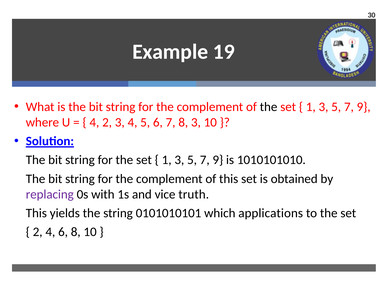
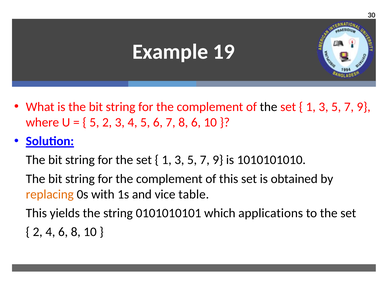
4: 4 -> 5 (94, 122)
8 3: 3 -> 6 (196, 122)
replacing colour: purple -> orange (50, 194)
truth: truth -> table (194, 194)
